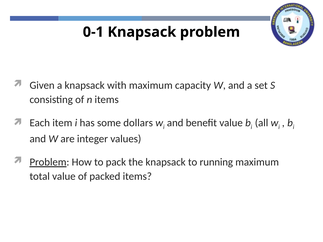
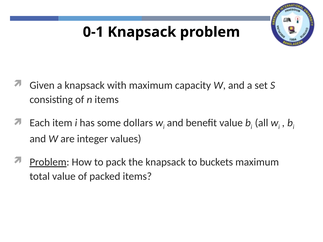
running: running -> buckets (216, 162)
